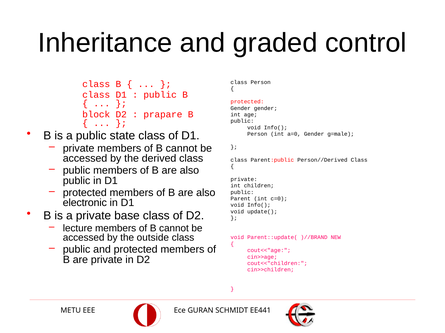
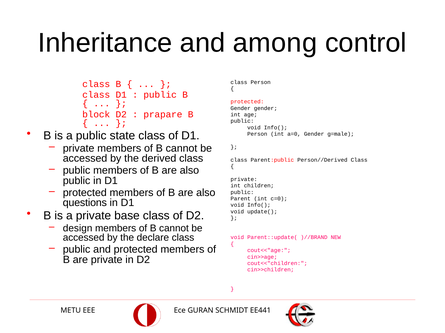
graded: graded -> among (275, 43)
electronic: electronic -> questions (85, 203)
lecture: lecture -> design (78, 229)
outside: outside -> declare (153, 238)
